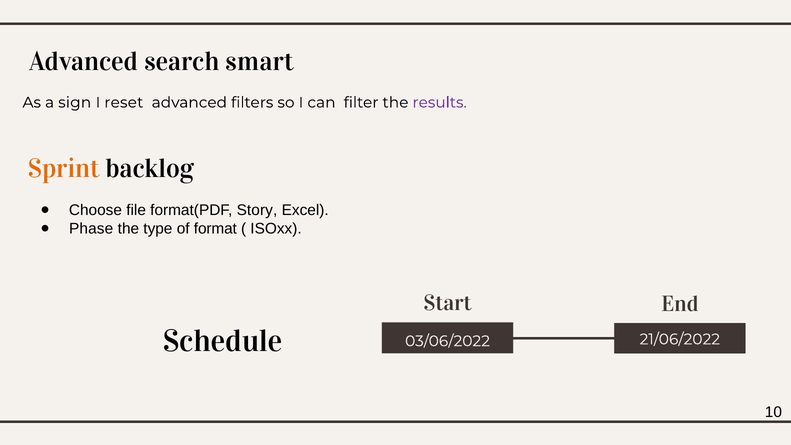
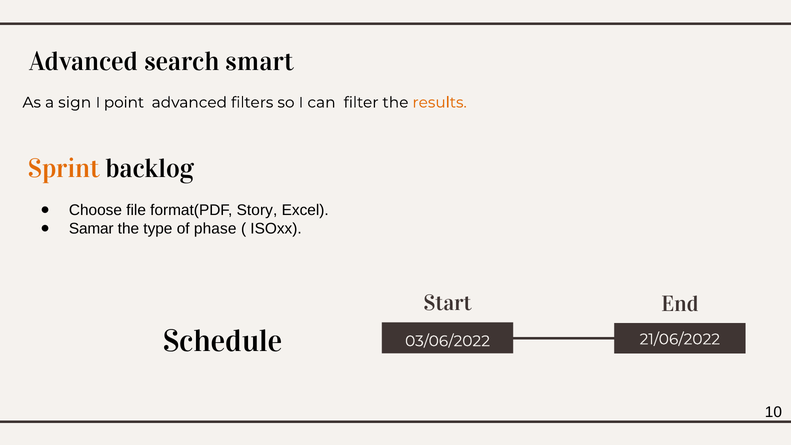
reset: reset -> point (124, 102)
results colour: purple -> orange (440, 102)
Phase: Phase -> Samar (91, 229)
format: format -> phase (215, 229)
